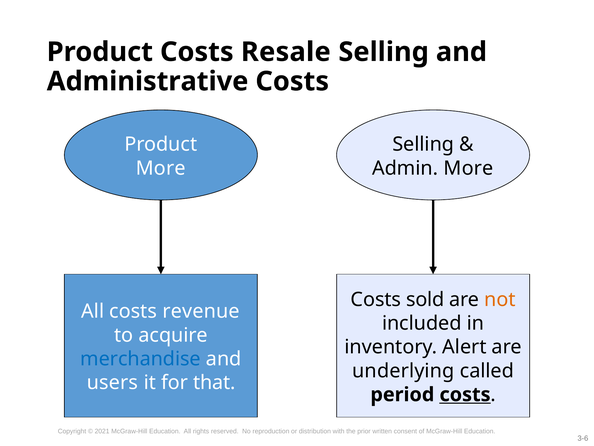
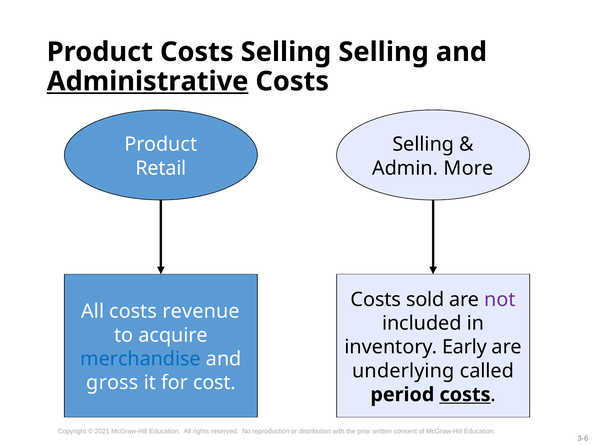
Costs Resale: Resale -> Selling (286, 52)
Administrative underline: none -> present (148, 81)
More: More -> Retail (161, 168)
not colour: orange -> purple (500, 299)
Alert: Alert -> Early (464, 347)
users: users -> gross (112, 382)
that: that -> cost (214, 382)
